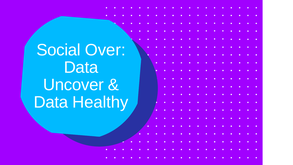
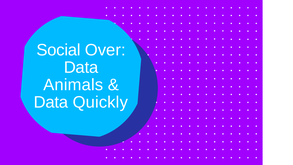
Uncover: Uncover -> Animals (73, 85)
Healthy: Healthy -> Quickly (100, 102)
